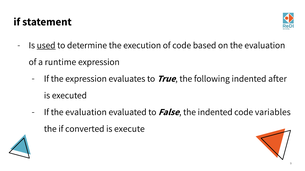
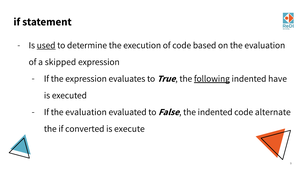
runtime: runtime -> skipped (60, 62)
following underline: none -> present (212, 79)
after: after -> have (278, 79)
variables: variables -> alternate (273, 112)
